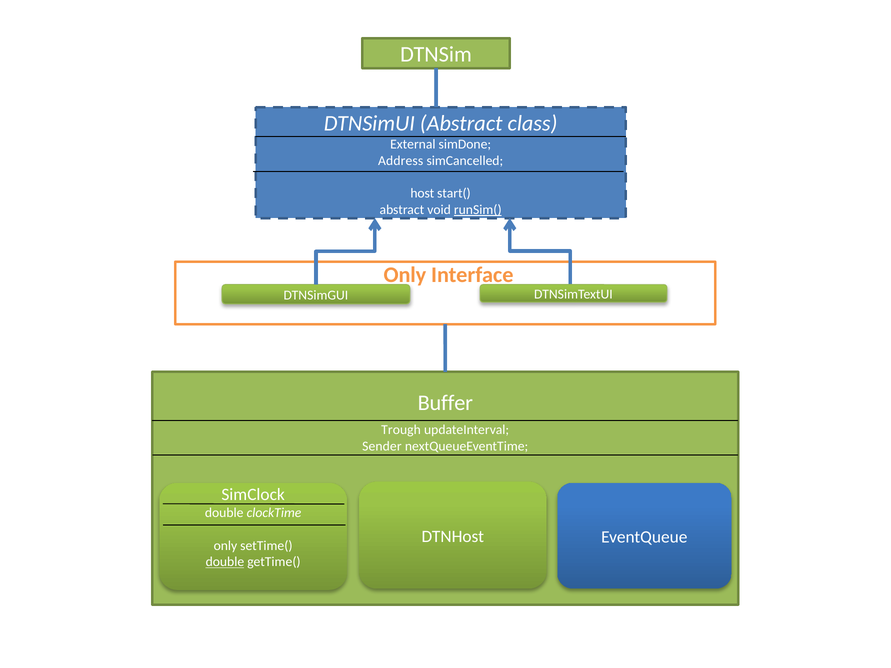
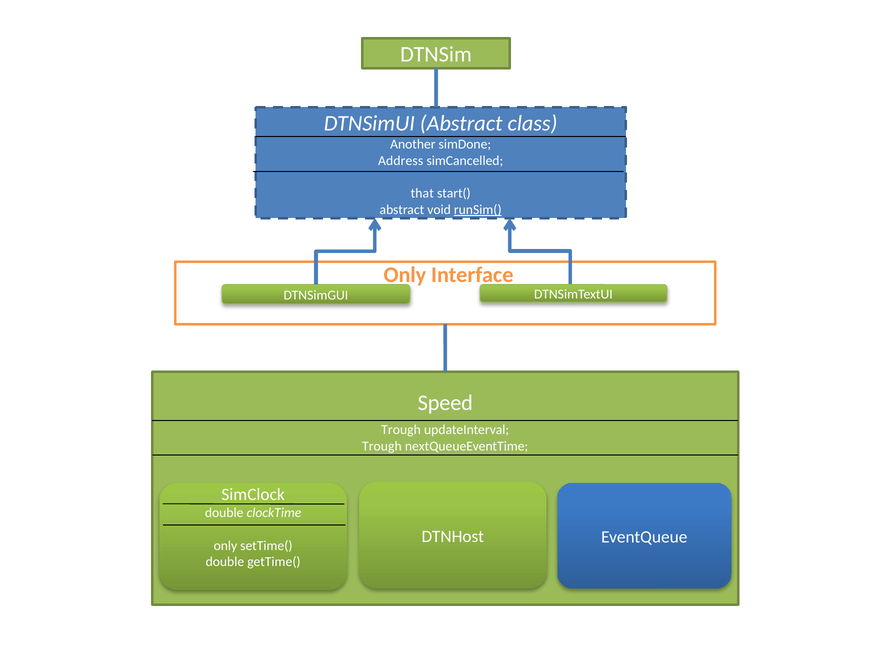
External: External -> Another (413, 144)
host: host -> that (422, 193)
Buffer: Buffer -> Speed (445, 403)
Sender: Sender -> Trough (382, 446)
double underline: present -> none (225, 562)
